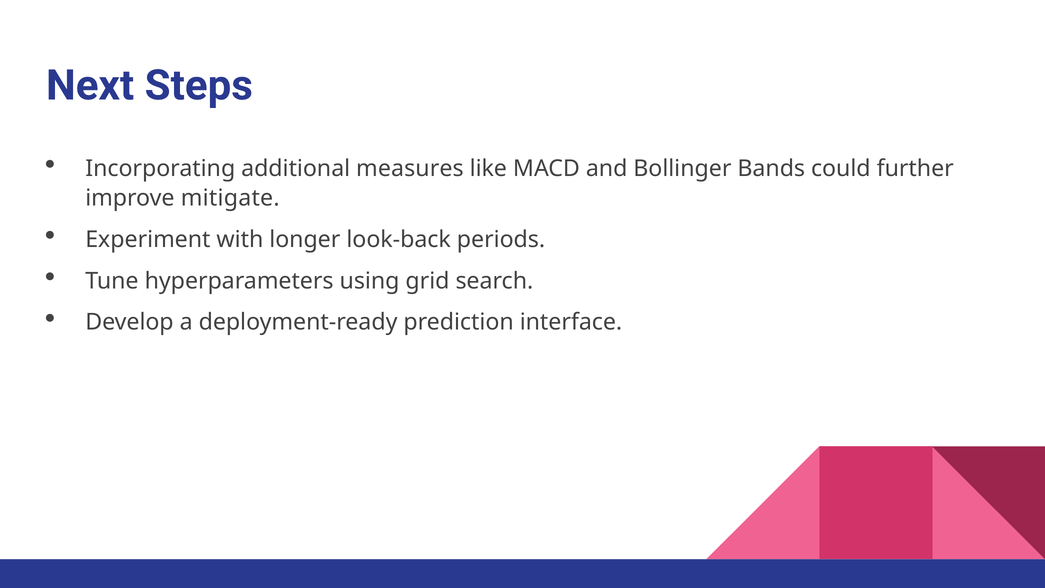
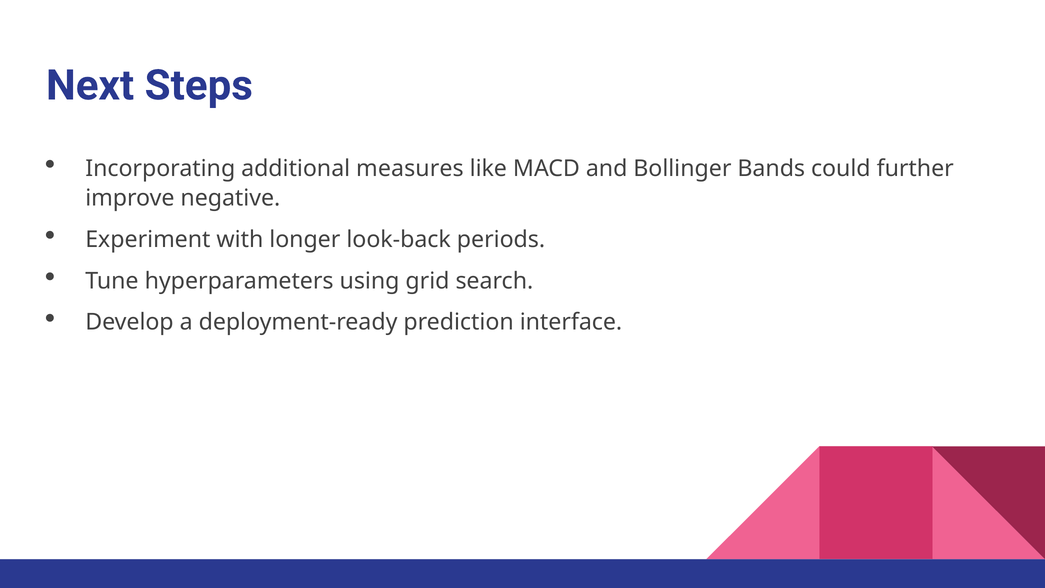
mitigate: mitigate -> negative (230, 198)
